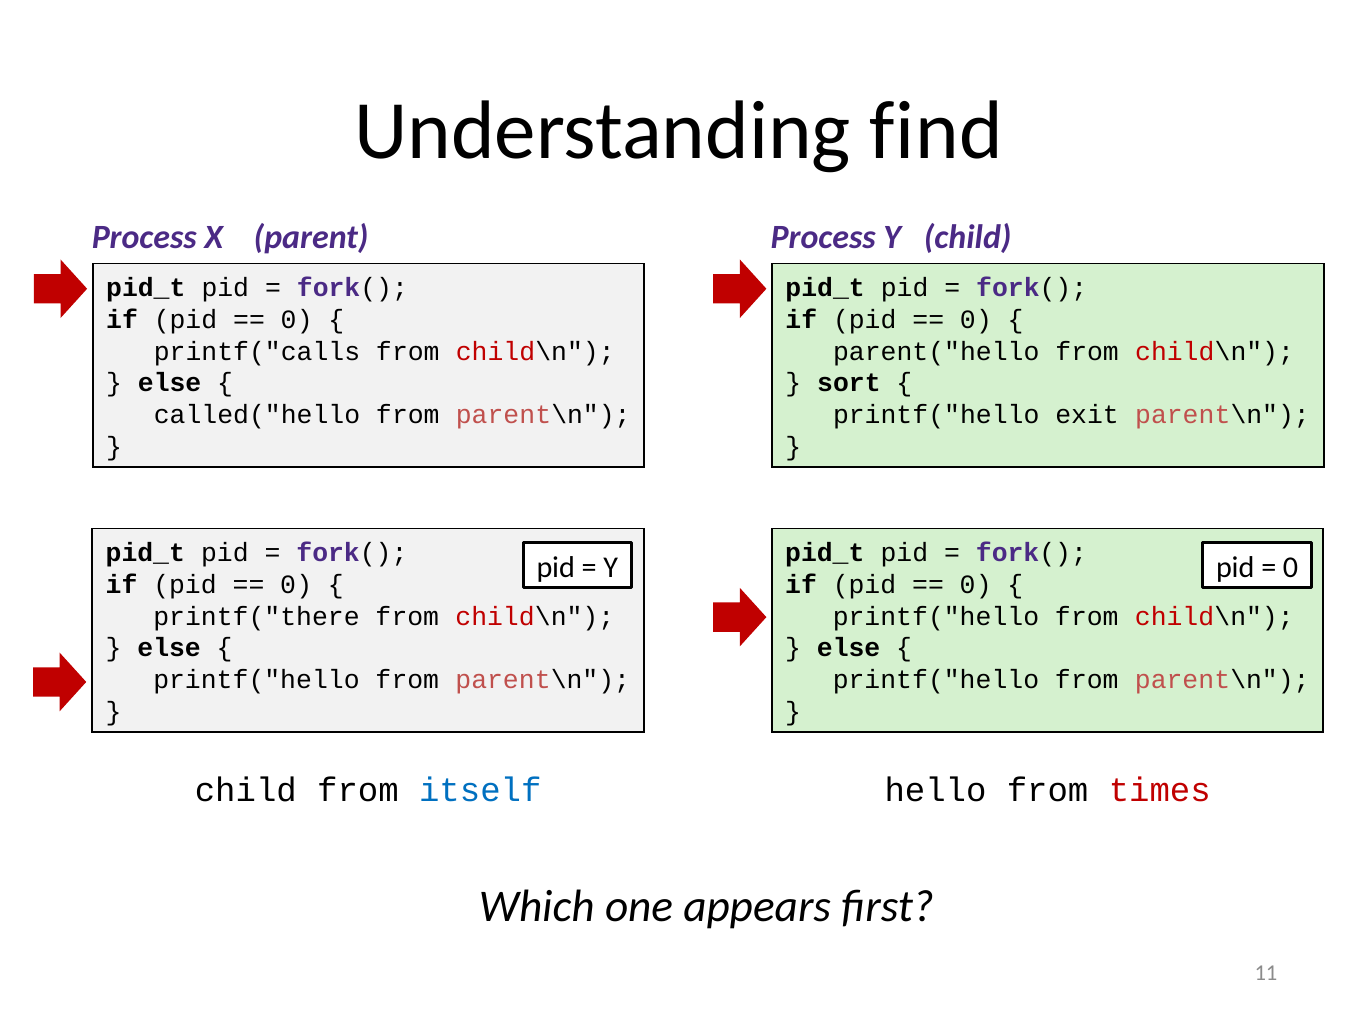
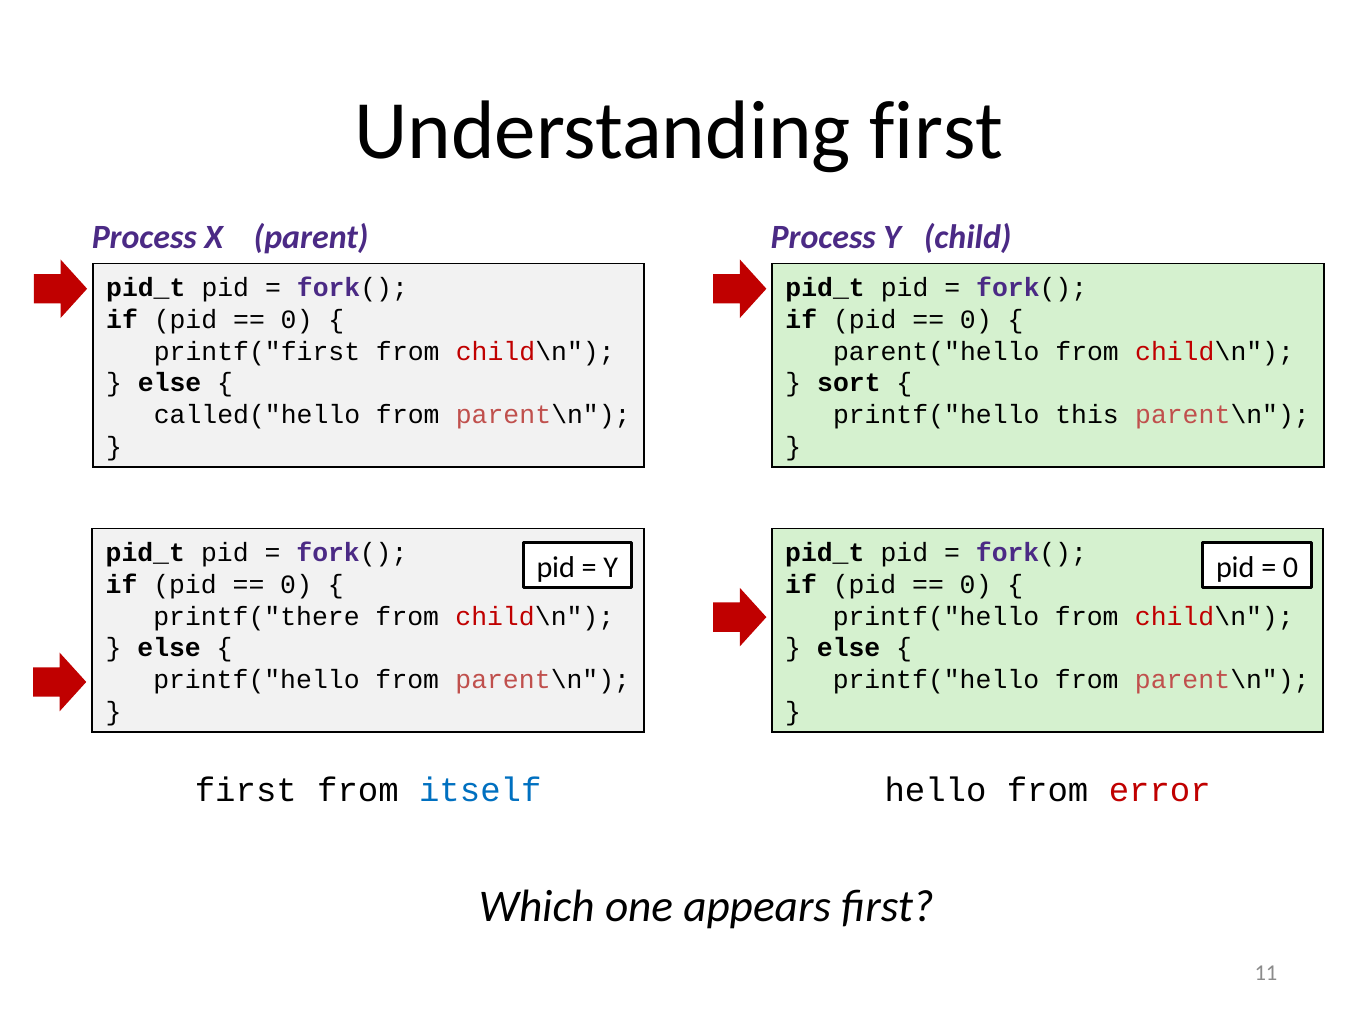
Understanding find: find -> first (937, 132)
printf("calls: printf("calls -> printf("first (257, 351)
exit: exit -> this (1087, 415)
child: child -> first (246, 790)
times: times -> error (1160, 790)
